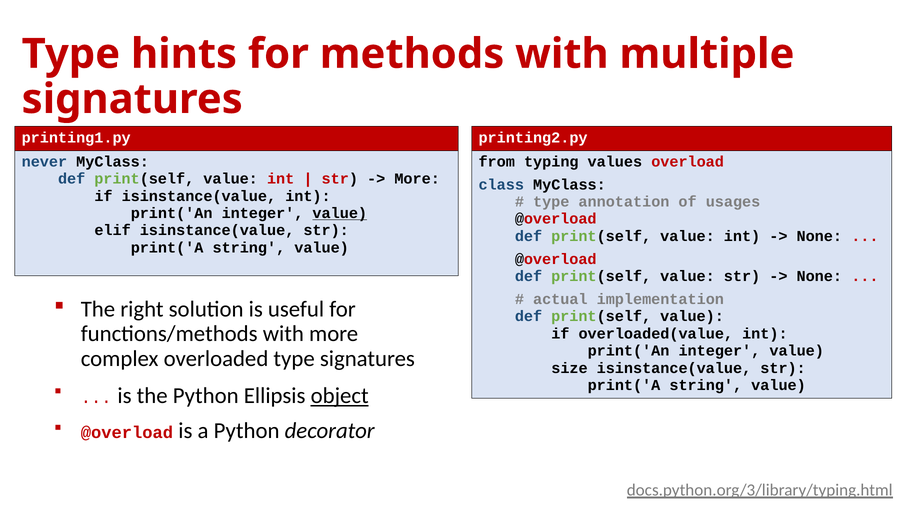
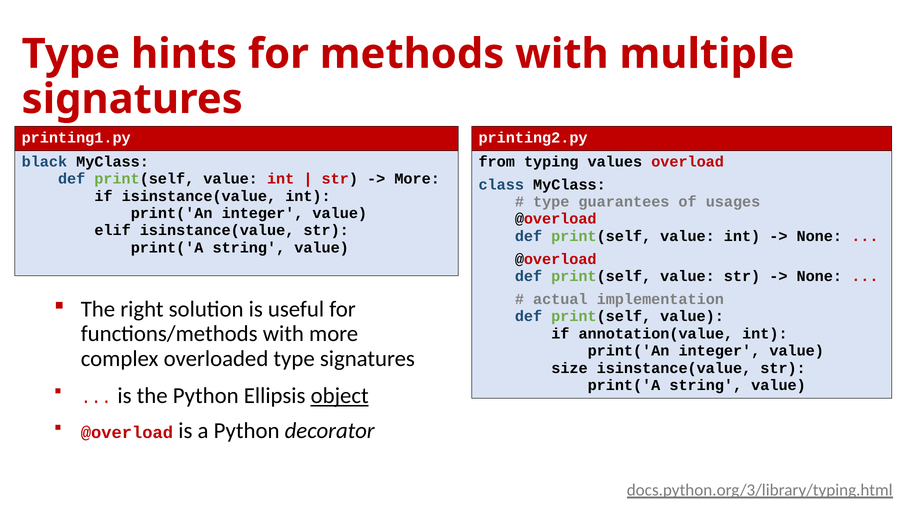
never: never -> black (44, 162)
annotation: annotation -> guarantees (624, 202)
value underline: present -> none (340, 213)
overloaded(value: overloaded(value -> annotation(value (656, 334)
